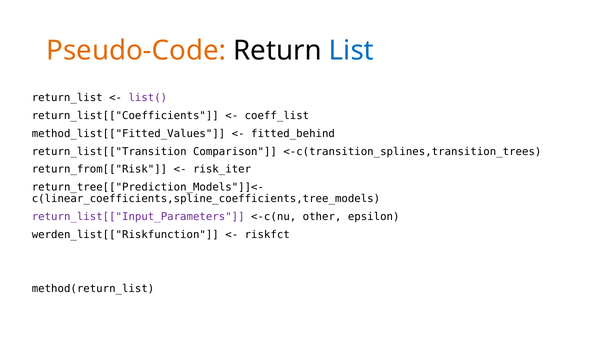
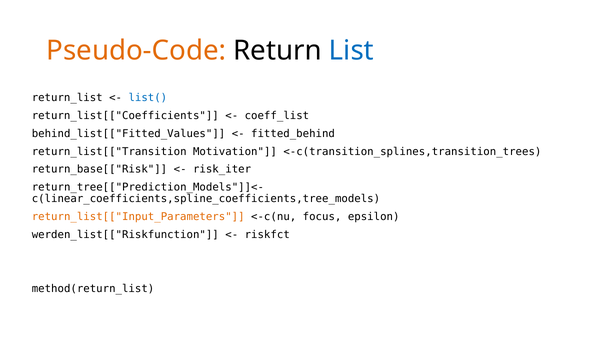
list( colour: purple -> blue (148, 98)
method_list[["Fitted_Values: method_list[["Fitted_Values -> behind_list[["Fitted_Values (129, 134)
Comparison: Comparison -> Motivation (235, 151)
return_from[["Risk: return_from[["Risk -> return_base[["Risk (99, 169)
return_list[["Input_Parameters colour: purple -> orange (138, 217)
other: other -> focus (322, 217)
